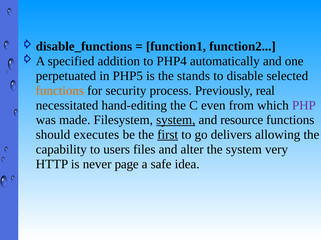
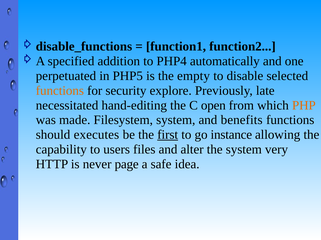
stands: stands -> empty (194, 76)
process: process -> explore (171, 91)
real: real -> late (265, 91)
even: even -> open (213, 106)
PHP colour: purple -> orange (304, 106)
system underline: present -> none (176, 120)
resource: resource -> benefits (242, 120)
delivers: delivers -> instance (231, 135)
